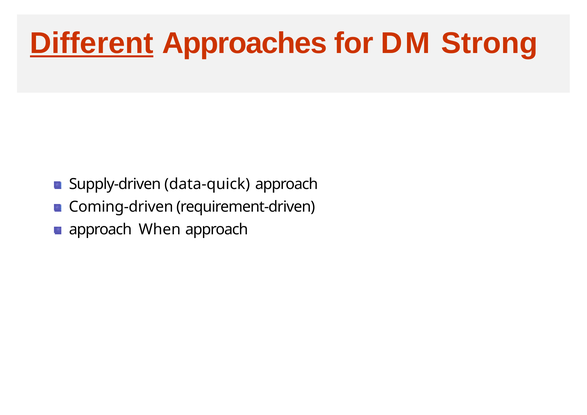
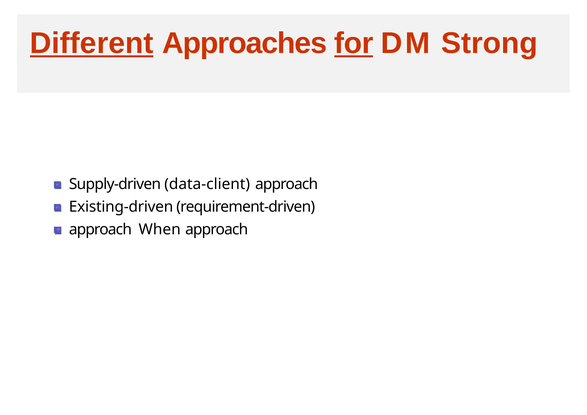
for underline: none -> present (354, 43)
data-quick: data-quick -> data-client (207, 184)
Coming-driven: Coming-driven -> Existing-driven (121, 207)
